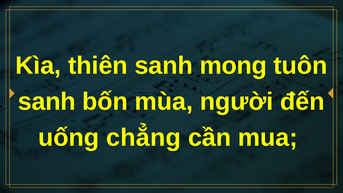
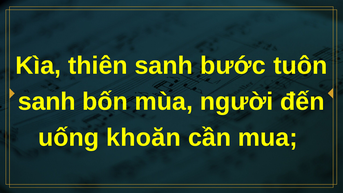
mong: mong -> bước (233, 66)
chẳng: chẳng -> khoăn (143, 138)
